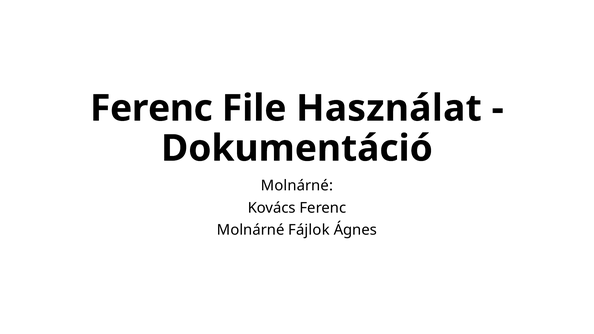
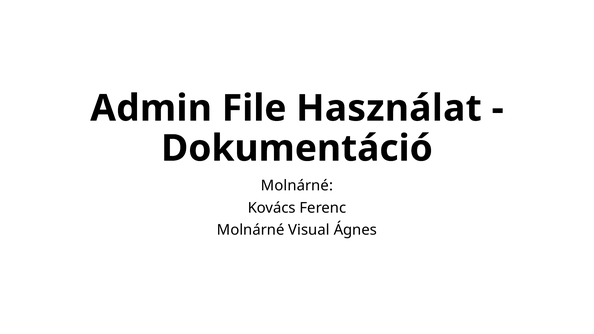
Ferenc: Ferenc -> Admin (151, 108)
Fájlok: Fájlok -> Visual (309, 230)
